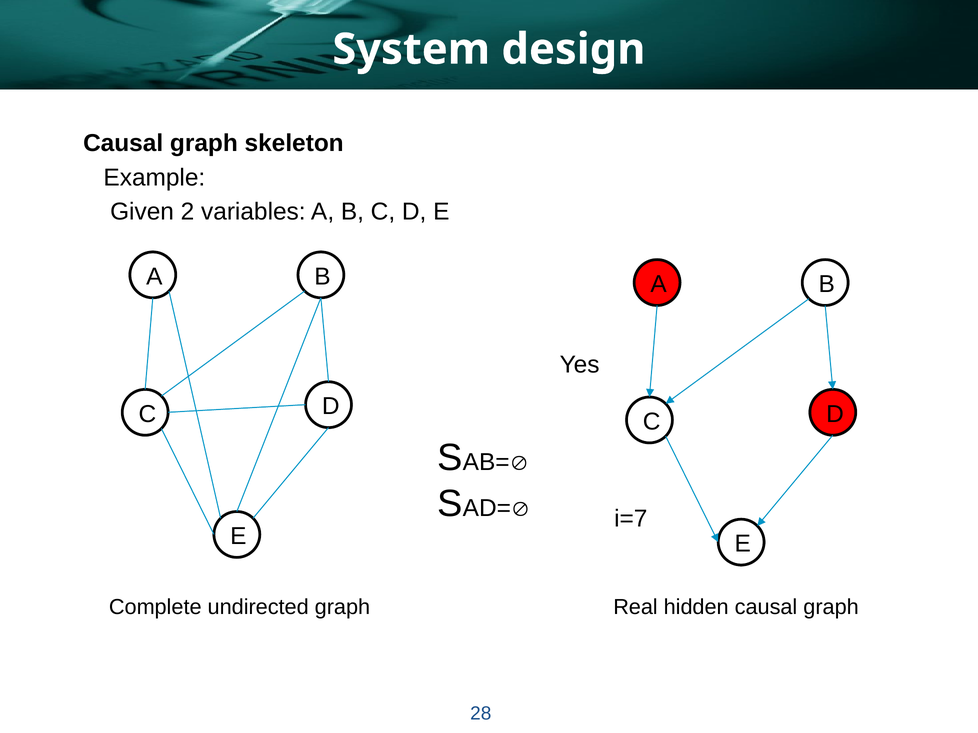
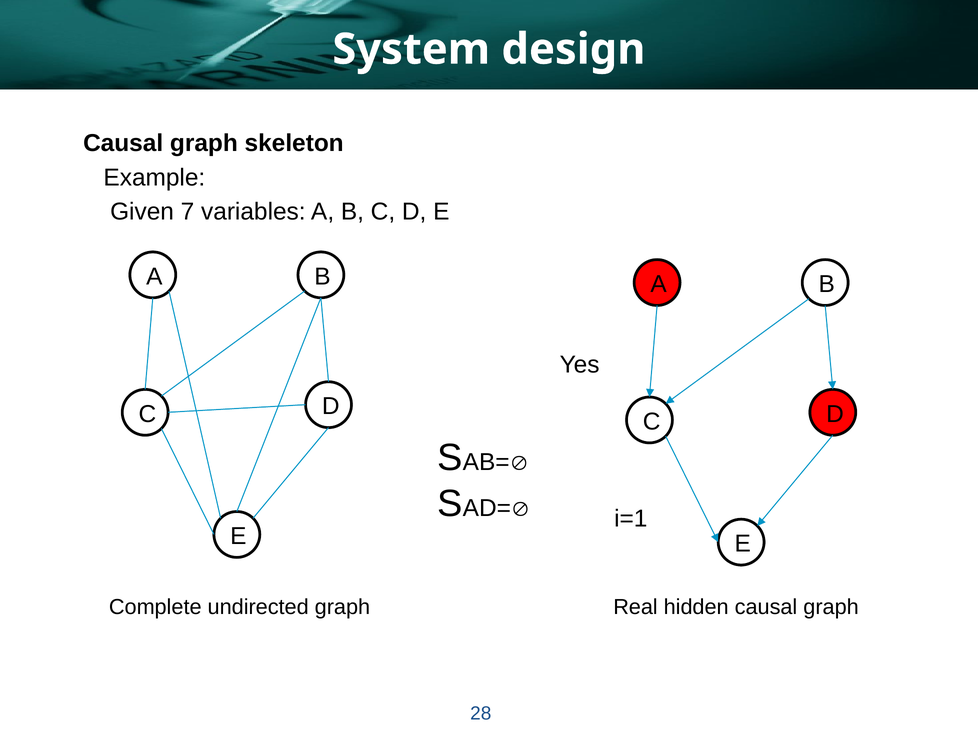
2: 2 -> 7 (188, 212)
i=7: i=7 -> i=1 (631, 519)
